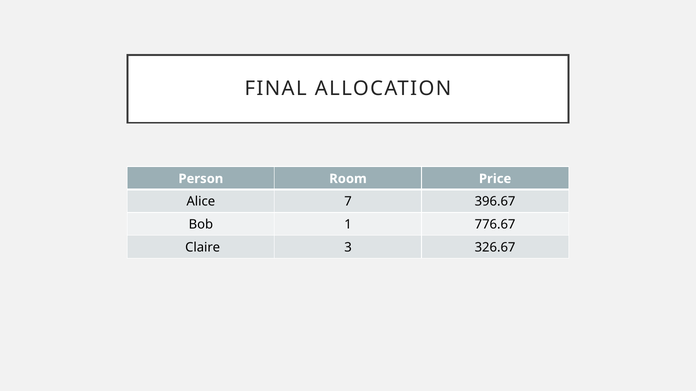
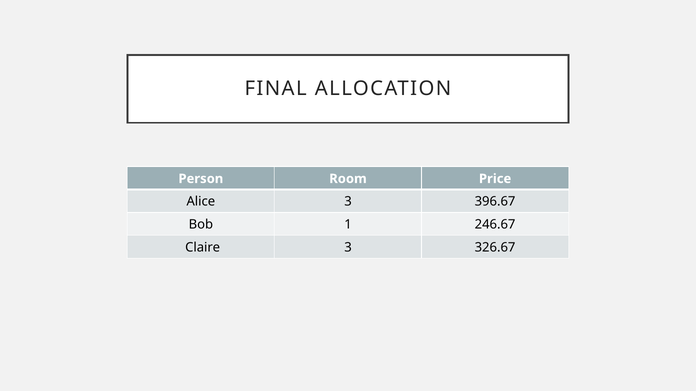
Alice 7: 7 -> 3 (348, 202)
776.67: 776.67 -> 246.67 (495, 225)
